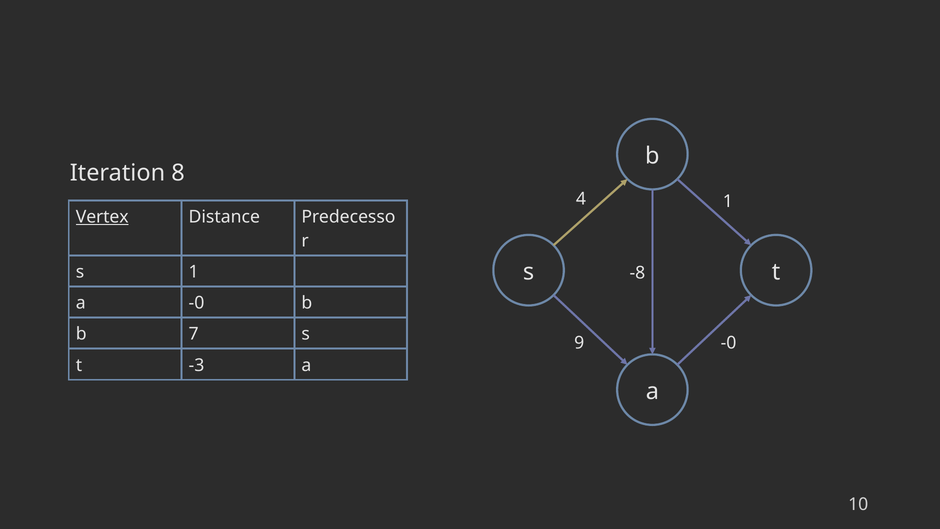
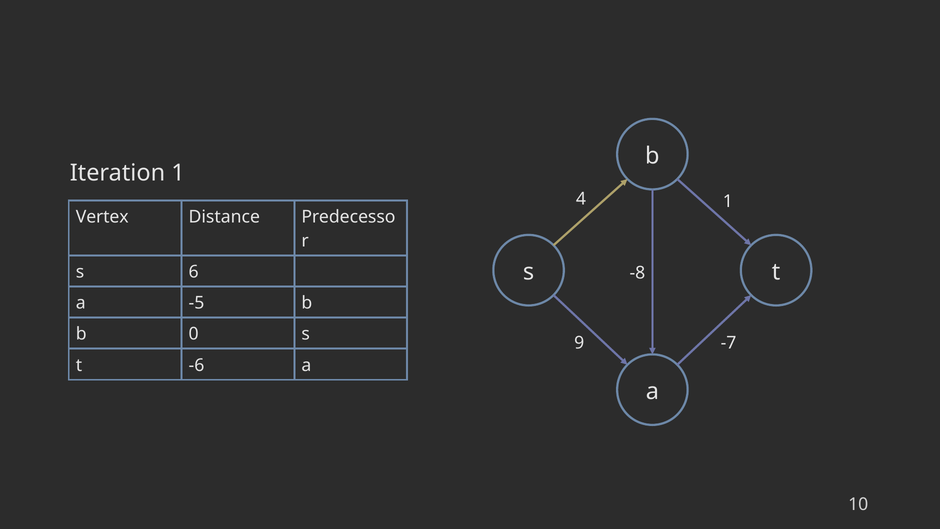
Iteration 8: 8 -> 1 (178, 173)
Vertex underline: present -> none (102, 217)
s 1: 1 -> 6 (194, 272)
a -0: -0 -> -5 (196, 303)
7: 7 -> 0 (194, 334)
-0: -0 -> -7 (729, 343)
-3: -3 -> -6 (196, 365)
